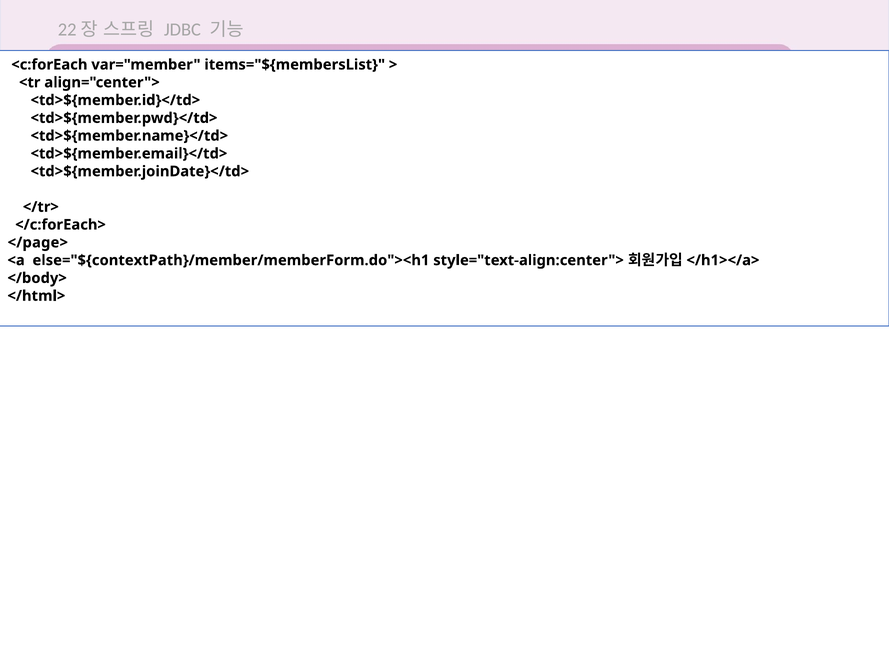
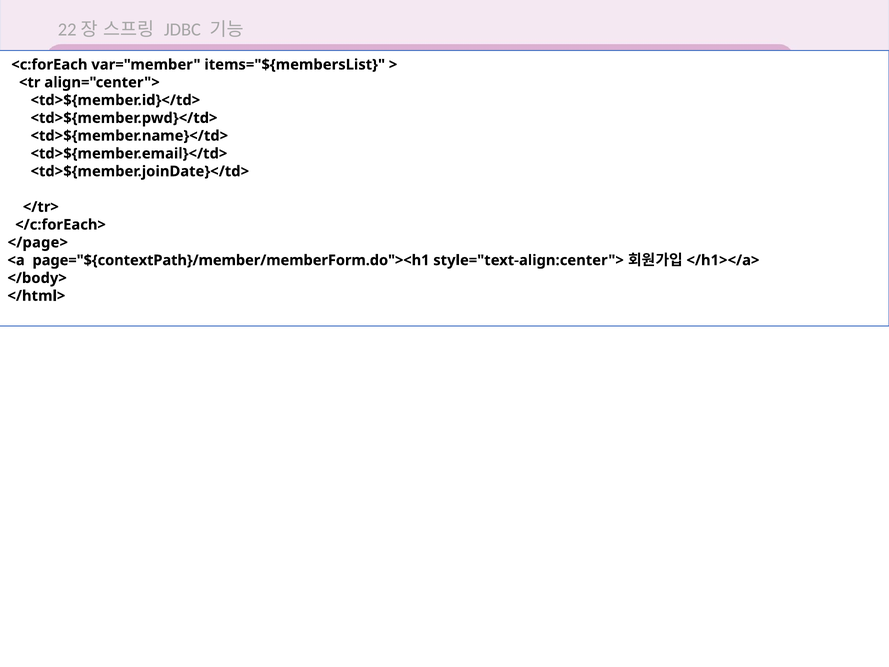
else="${contextPath}/member/memberForm.do"><h1: else="${contextPath}/member/memberForm.do"><h1 -> page="${contextPath}/member/memberForm.do"><h1 (231, 260)
